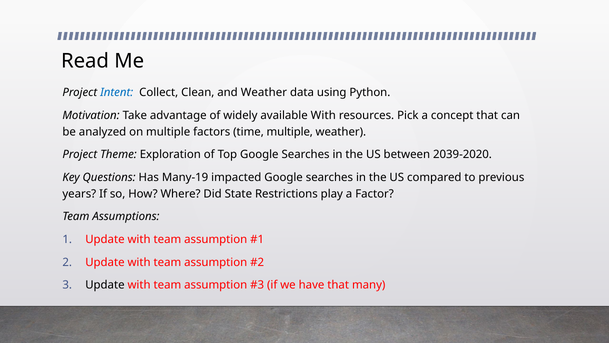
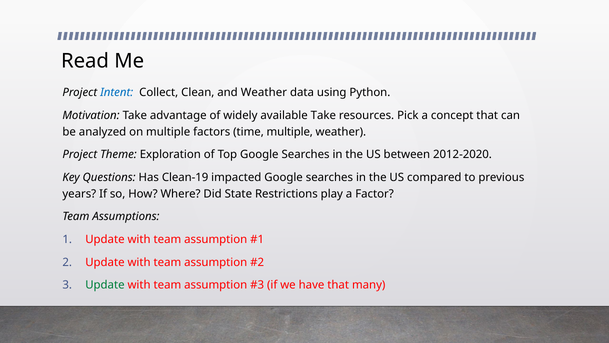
available With: With -> Take (323, 115)
2039-2020: 2039-2020 -> 2012-2020 (462, 154)
Many-19: Many-19 -> Clean-19 (185, 177)
Update colour: black -> green (105, 285)
